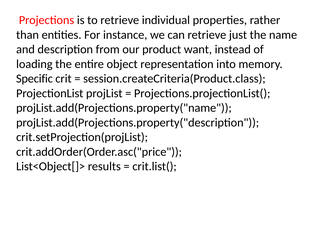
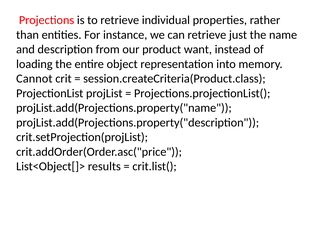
Specific: Specific -> Cannot (34, 79)
